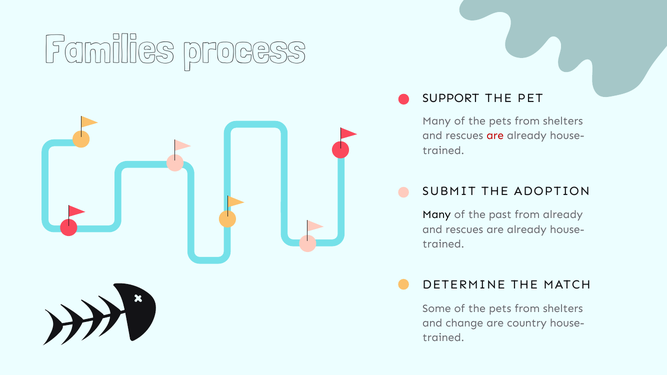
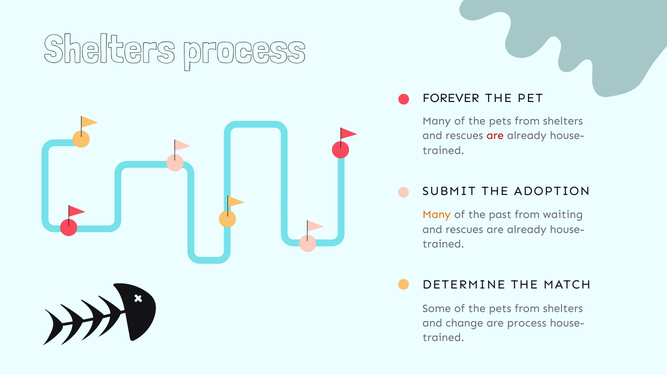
Families: Families -> Shelters (110, 50)
SUPPORT: SUPPORT -> FOREVER (451, 98)
Many colour: black -> orange (437, 215)
from already: already -> waiting (563, 215)
are country: country -> process (527, 323)
